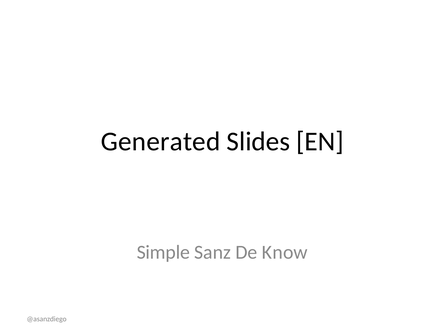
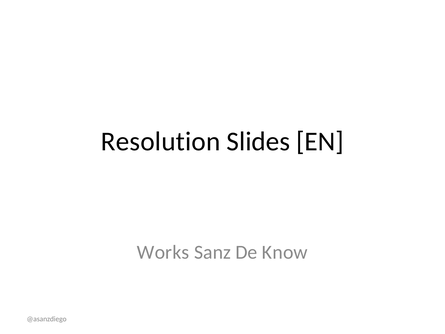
Generated: Generated -> Resolution (161, 141)
Simple: Simple -> Works (163, 252)
